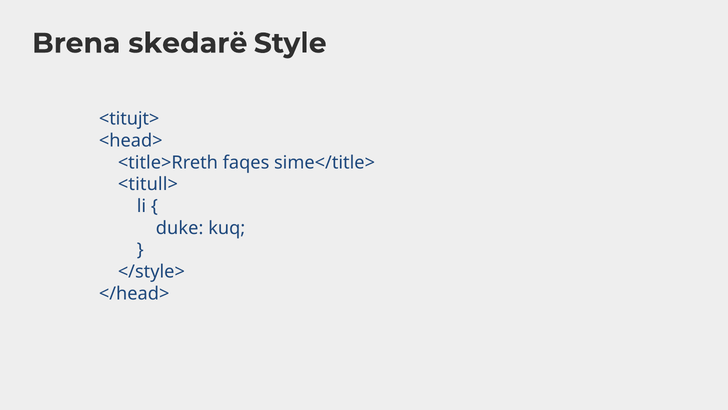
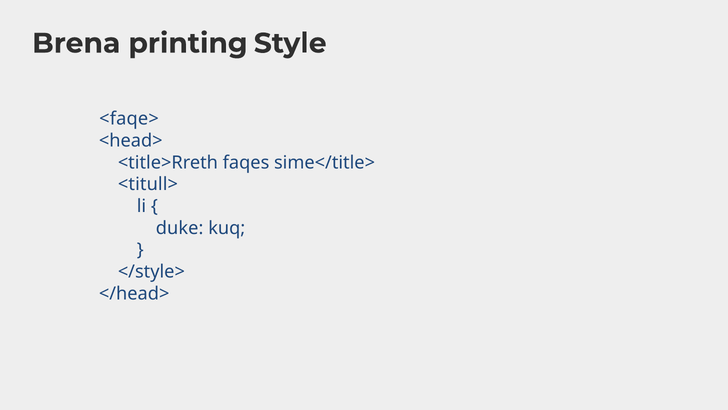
skedarë: skedarë -> printing (188, 43)
<titujt>: <titujt> -> <faqe> (129, 119)
